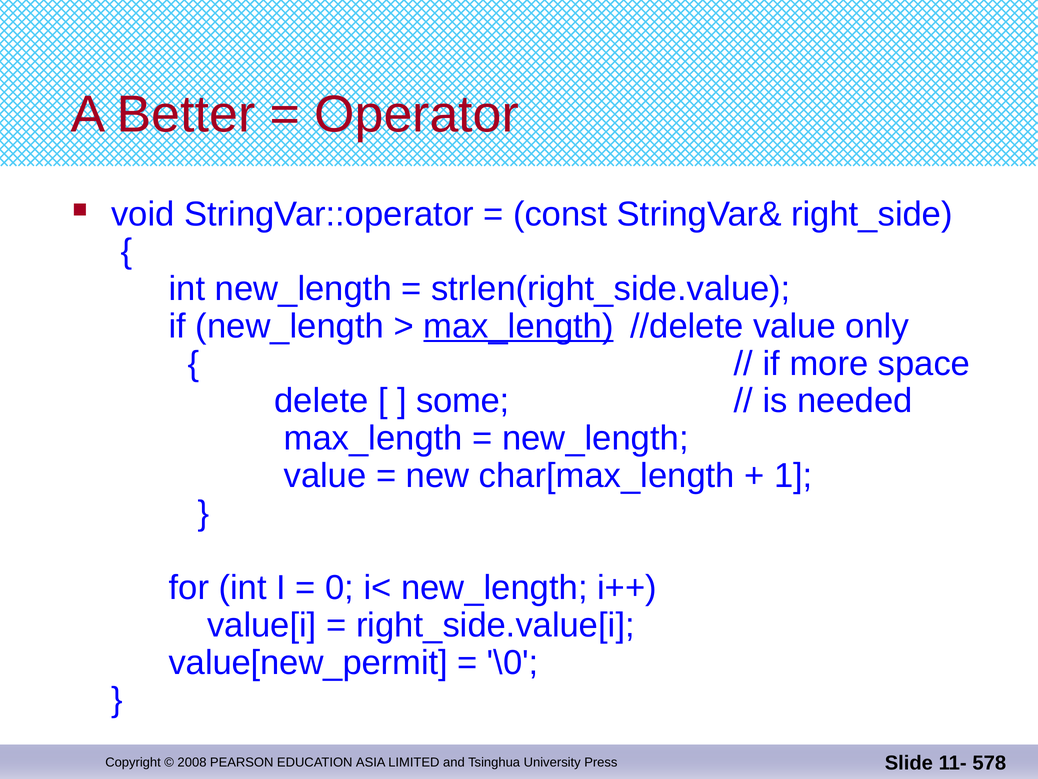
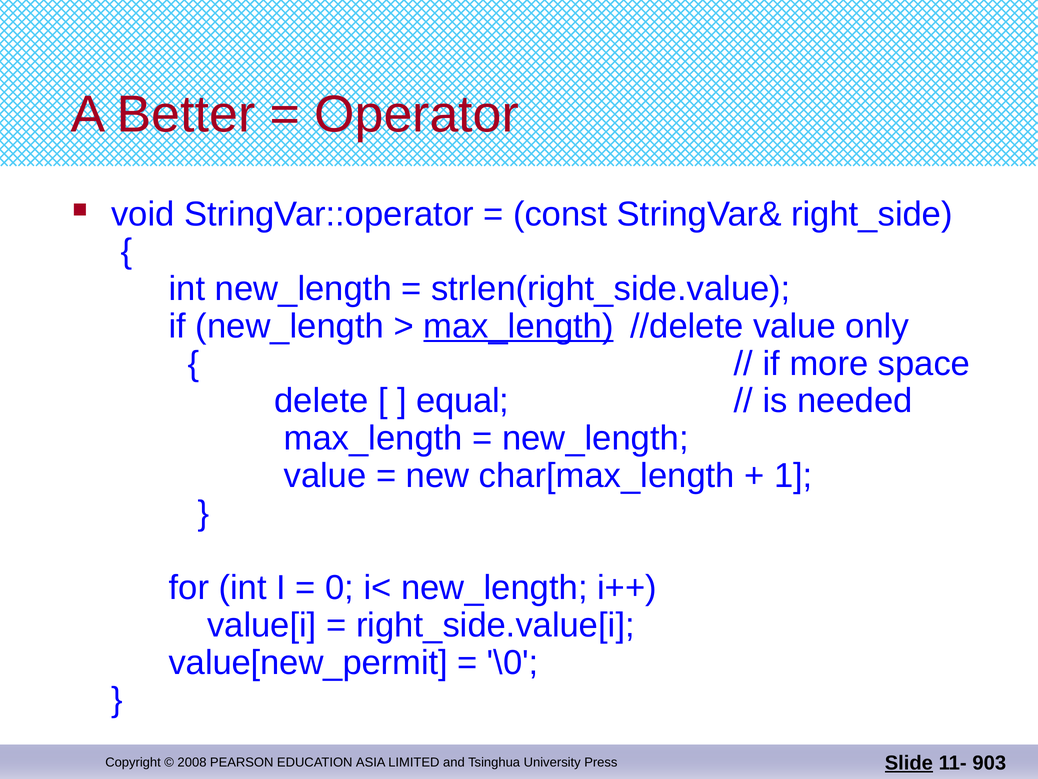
some: some -> equal (463, 401)
Slide underline: none -> present (909, 763)
578: 578 -> 903 (989, 763)
